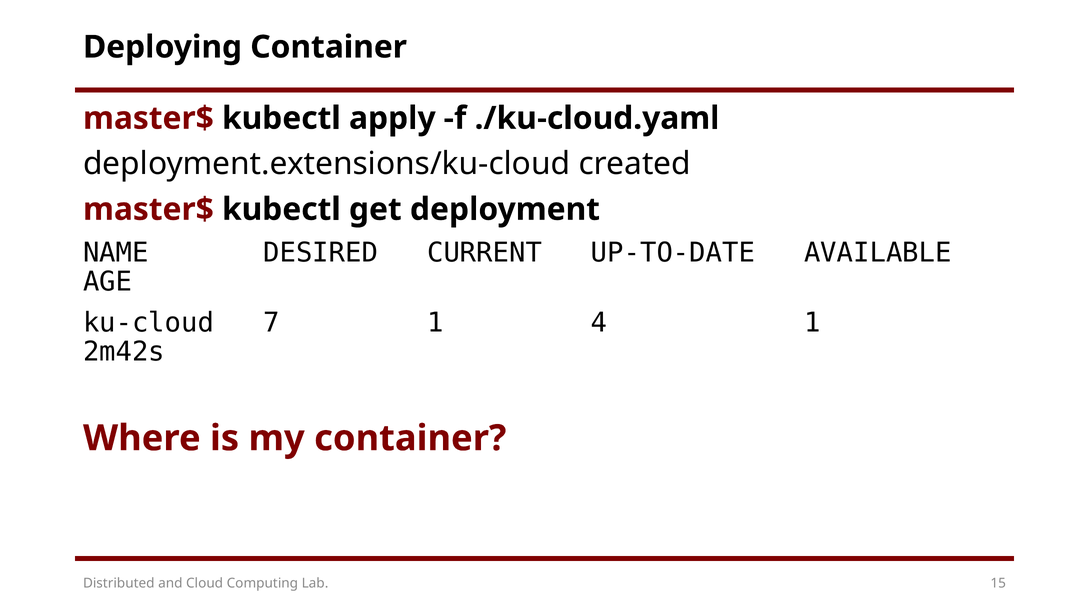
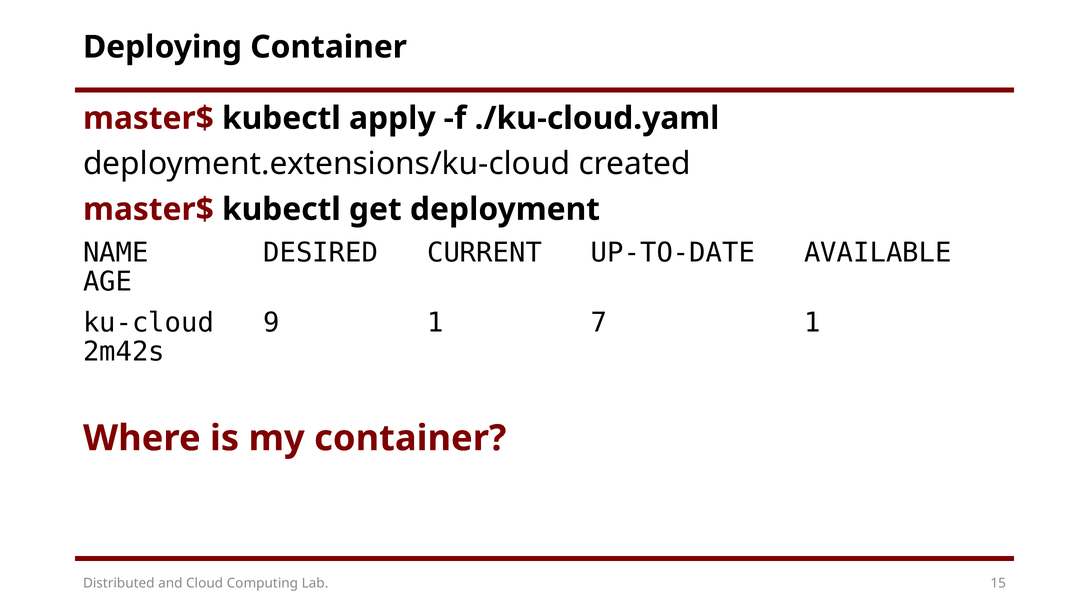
7: 7 -> 9 (271, 323)
4: 4 -> 7 (599, 323)
